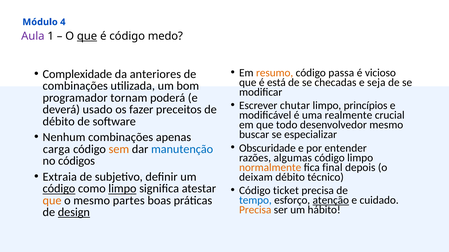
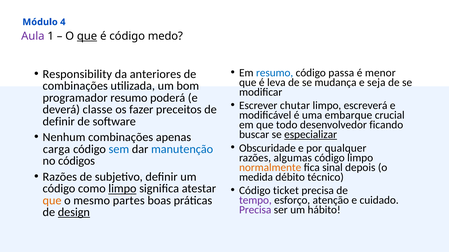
resumo colour: orange -> blue (275, 73)
vicioso: vicioso -> menor (380, 73)
Complexidade: Complexidade -> Responsibility (77, 74)
está: está -> leva (276, 83)
checadas: checadas -> mudança (336, 83)
programador tornam: tornam -> resumo (129, 98)
princípios: princípios -> escreverá (366, 106)
usado: usado -> classe (98, 110)
realmente: realmente -> embarque (348, 116)
débito: débito -> definir (59, 122)
desenvolvedor mesmo: mesmo -> ficando (386, 125)
especializar underline: none -> present (311, 135)
entender: entender -> qualquer (346, 148)
sem colour: orange -> blue (119, 149)
final: final -> sinal (332, 168)
Extraia: Extraia -> Razões (60, 177)
deixam: deixam -> medida (256, 177)
código underline: present -> none (59, 189)
tempo colour: blue -> purple (255, 201)
atenção underline: present -> none (331, 201)
Precisa colour: orange -> purple (255, 210)
